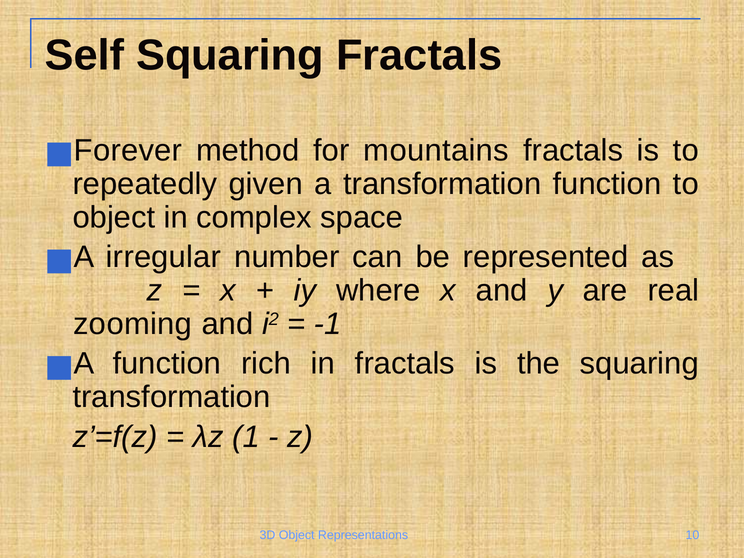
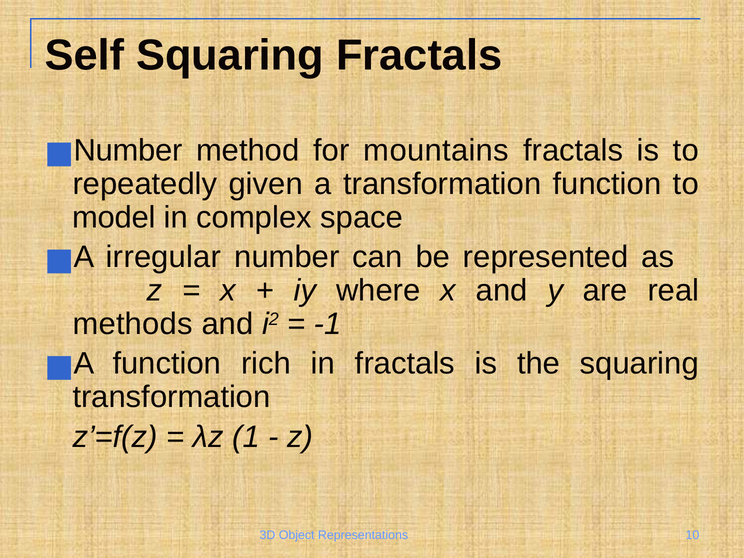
Forever: Forever -> Number (128, 150)
object: object -> model (114, 217)
zooming: zooming -> methods (133, 324)
